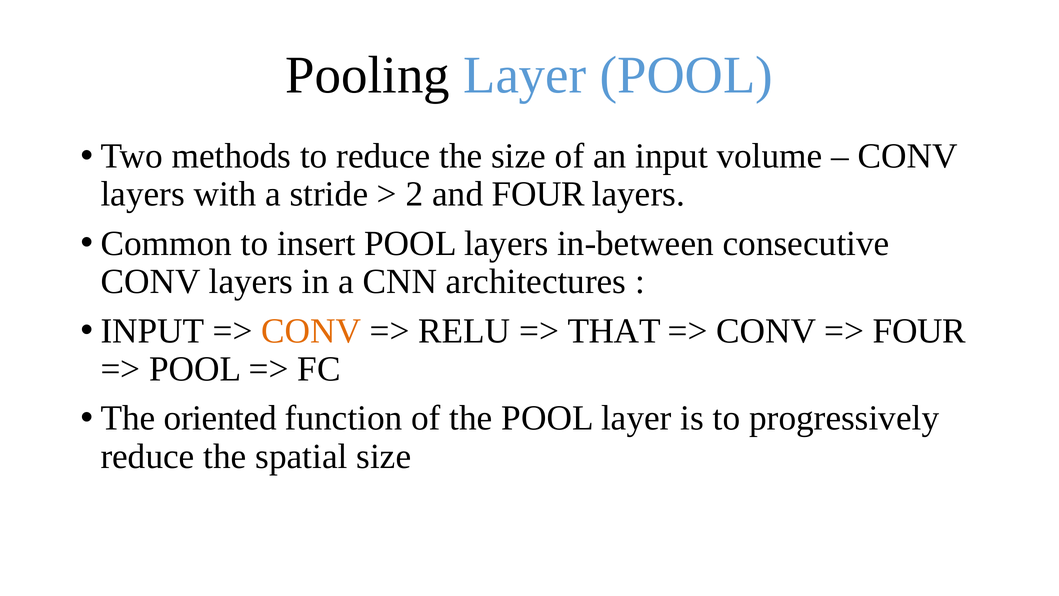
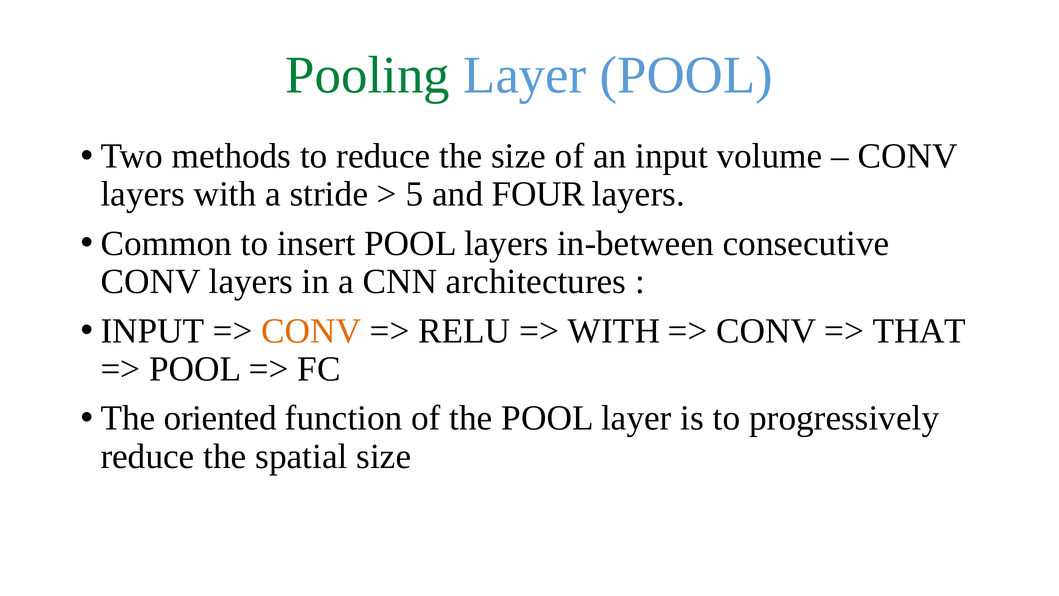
Pooling colour: black -> green (368, 75)
2: 2 -> 5 (415, 194)
THAT: THAT -> WITH (614, 331)
FOUR: FOUR -> THAT (919, 331)
